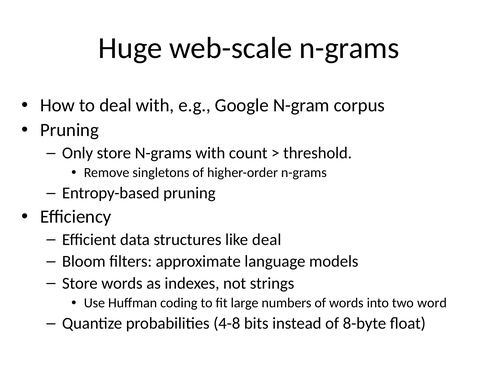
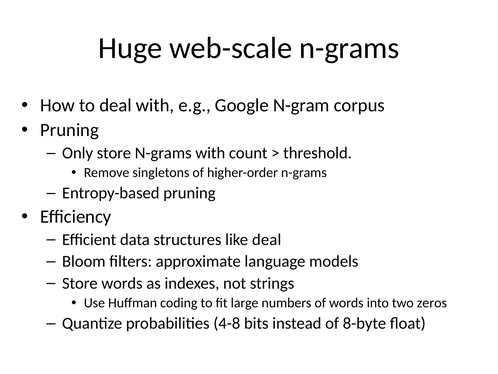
word: word -> zeros (432, 303)
